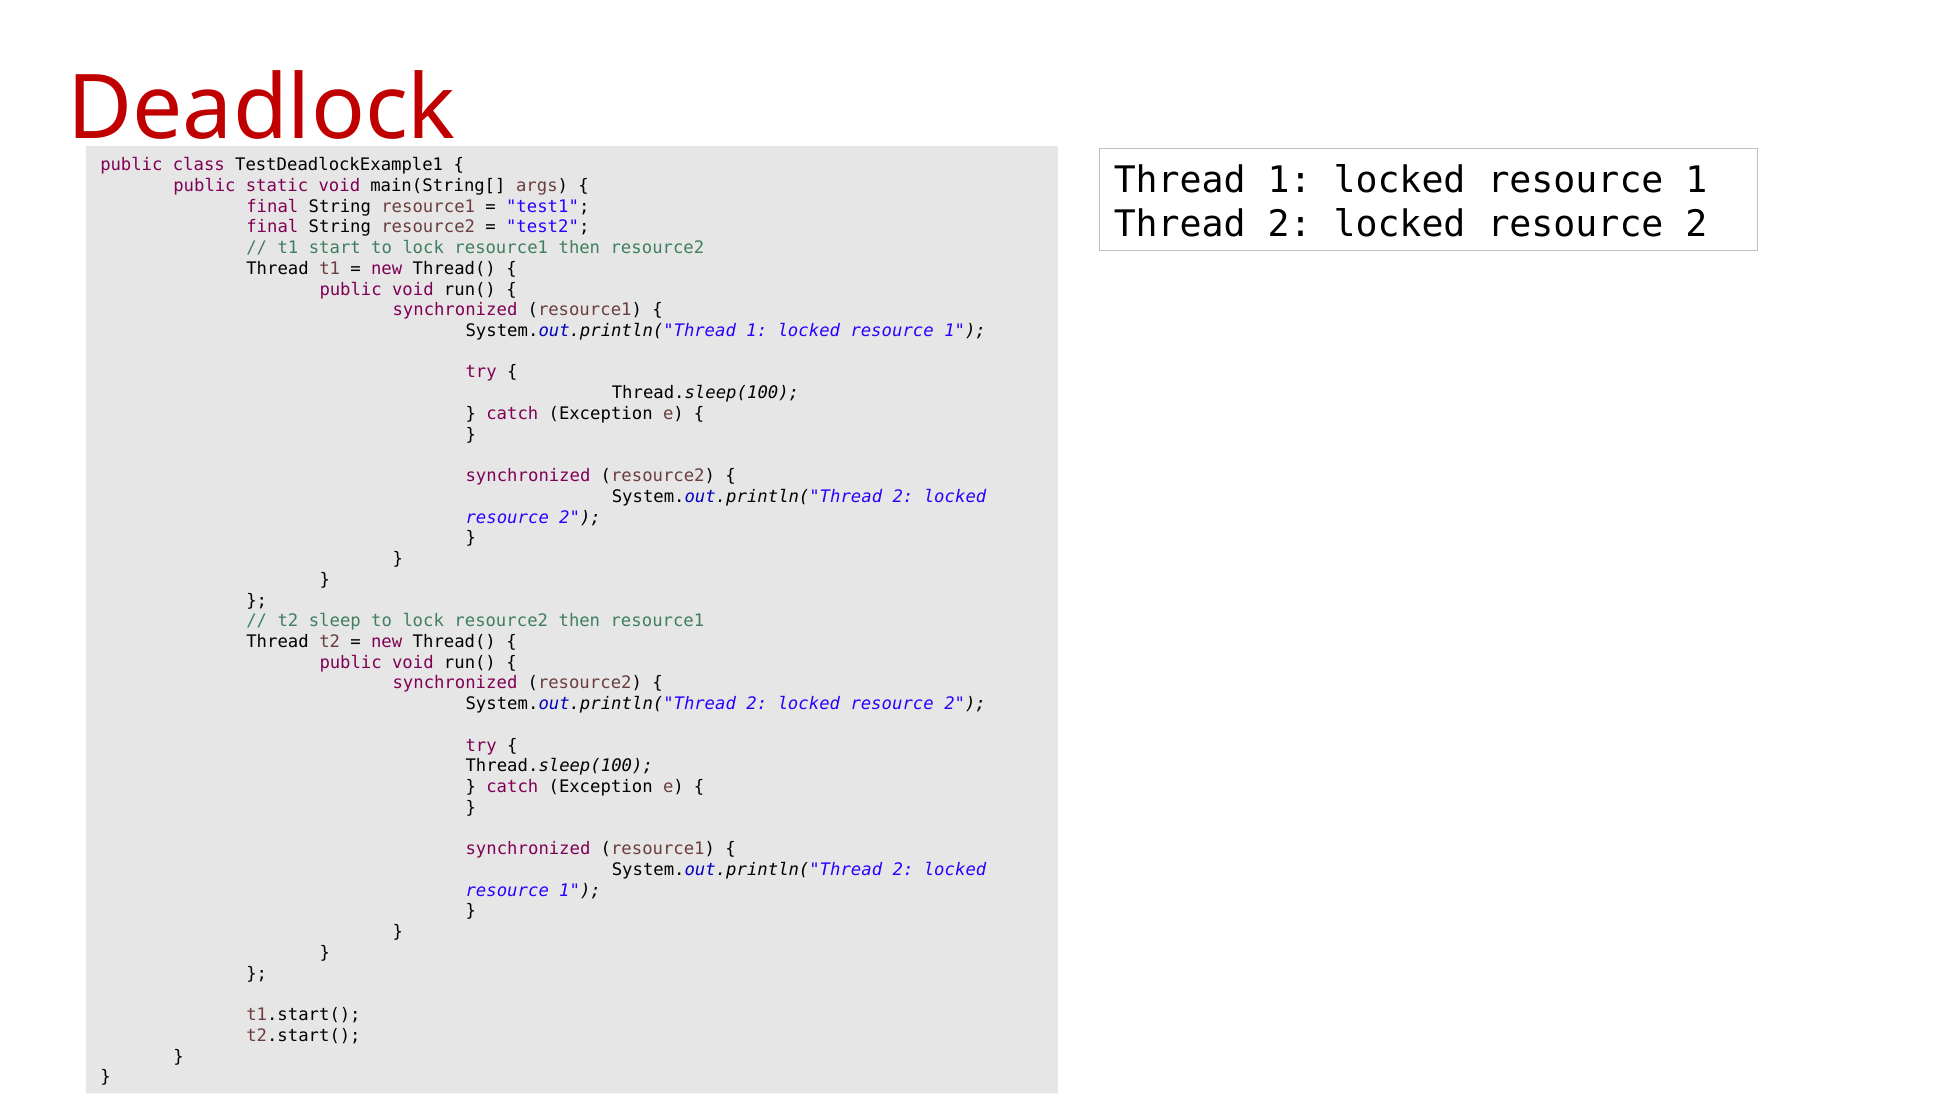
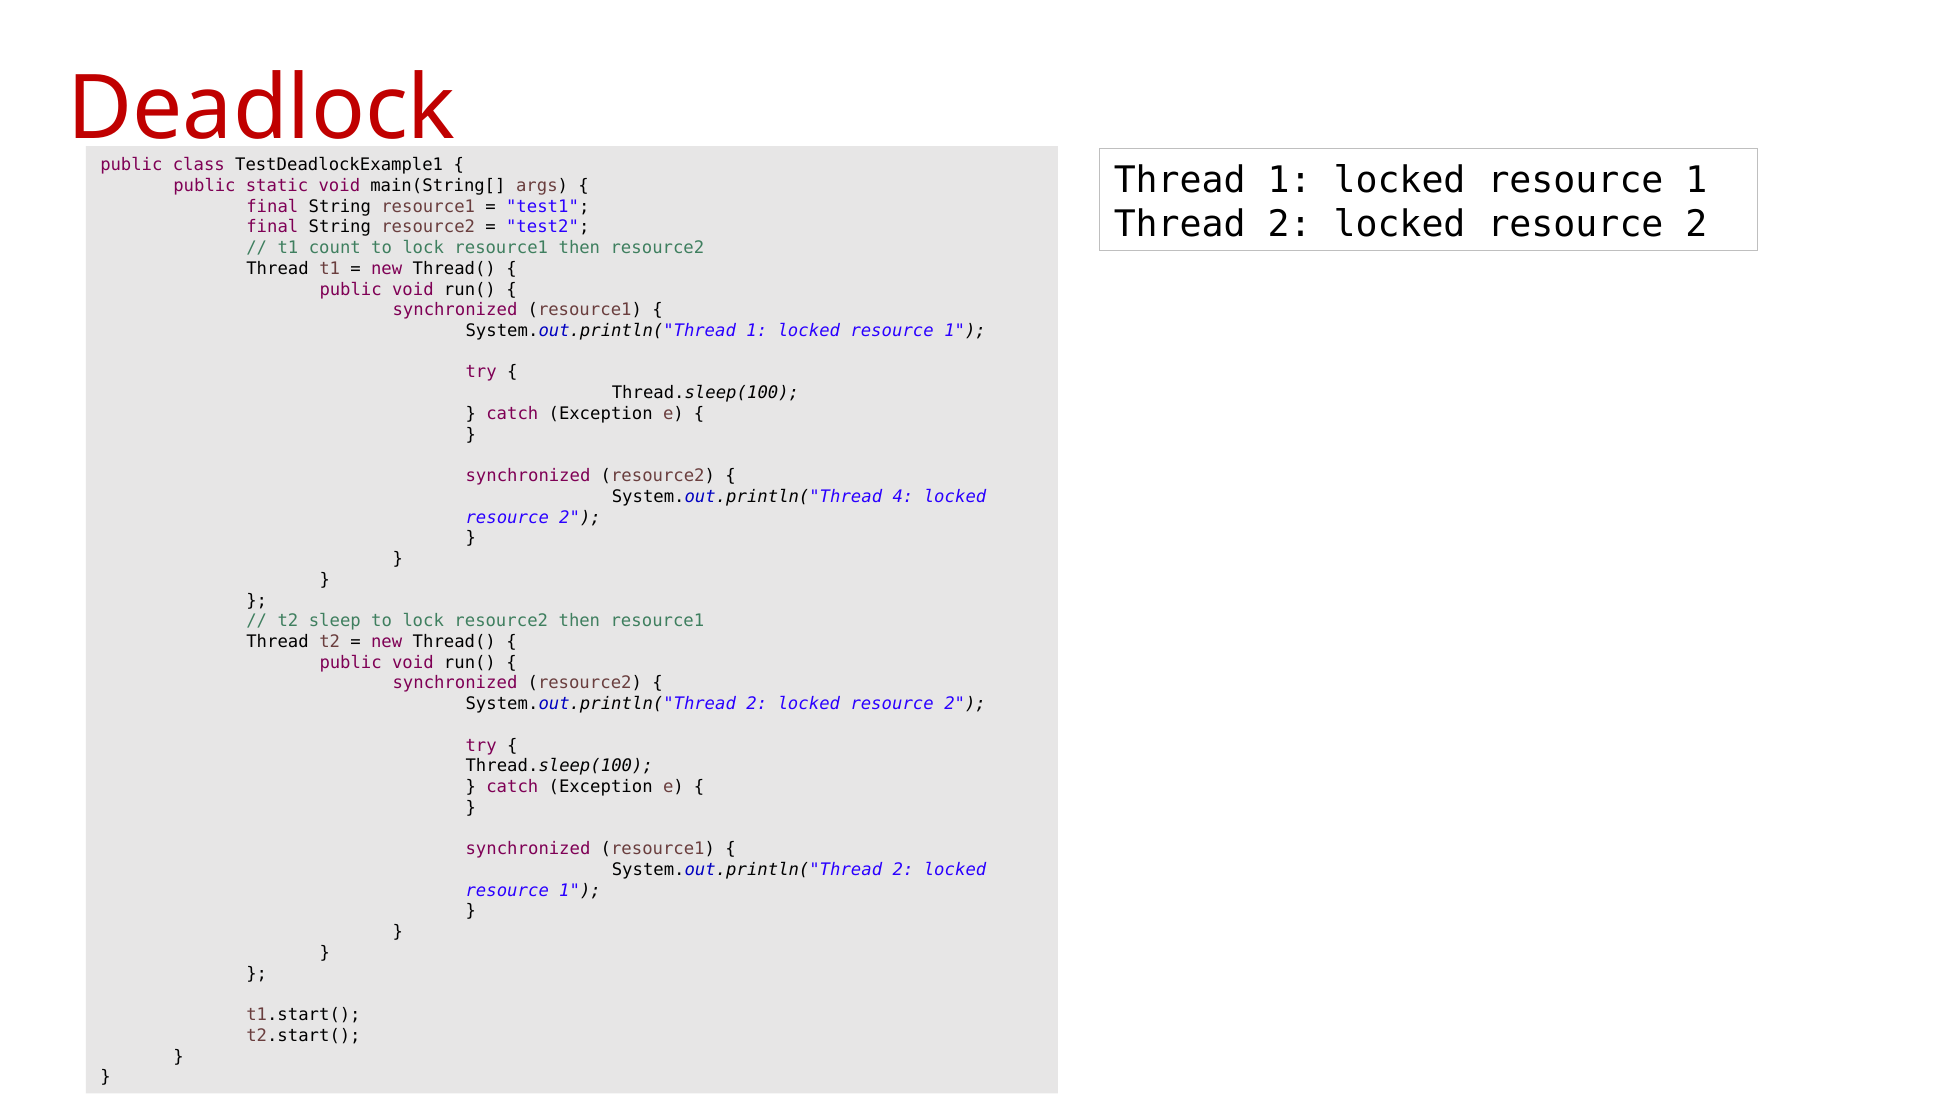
start: start -> count (335, 248)
2: 2 -> 4 (903, 496)
